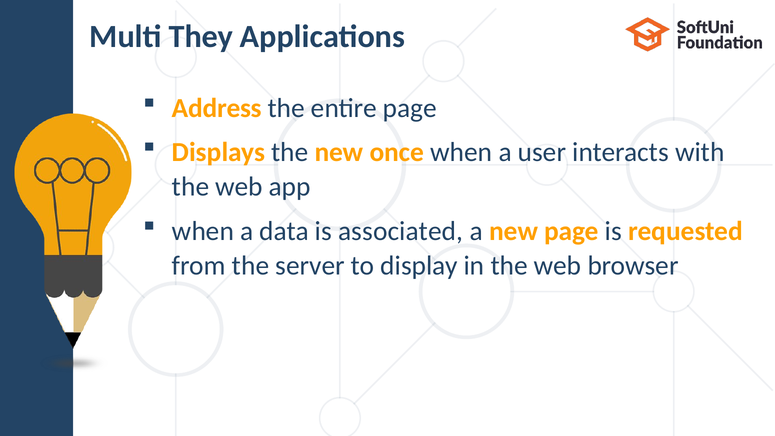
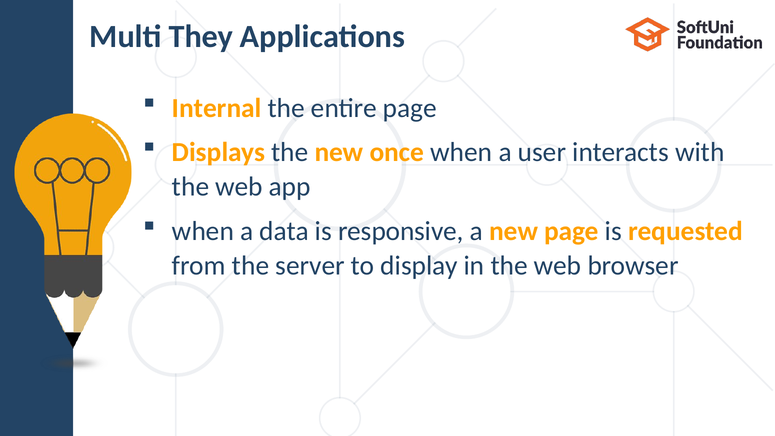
Address: Address -> Internal (217, 108)
associated: associated -> responsive (401, 231)
